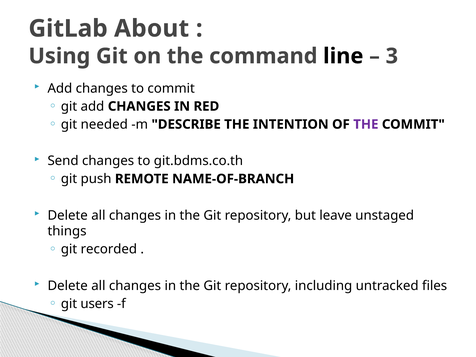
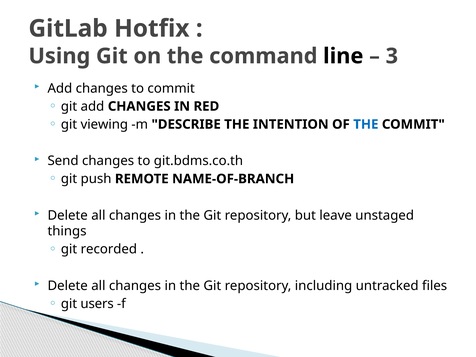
About: About -> Hotfix (152, 29)
needed: needed -> viewing (104, 124)
THE colour: purple -> blue (366, 124)
